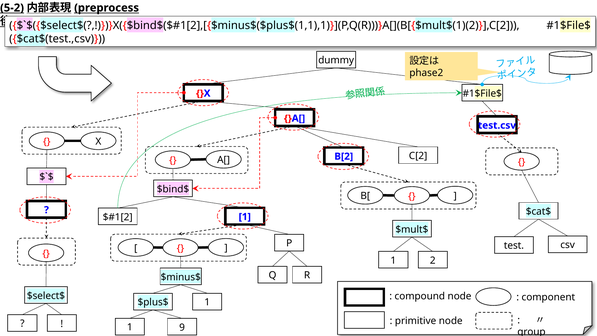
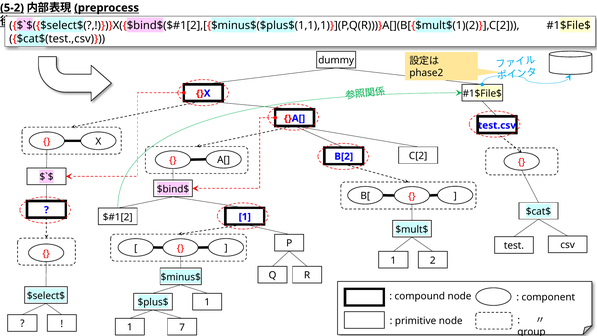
9: 9 -> 7 (182, 327)
